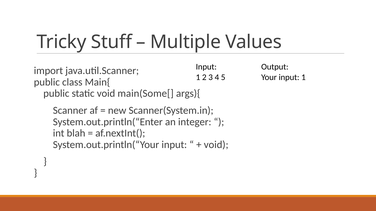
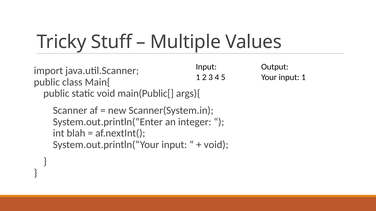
main(Some[: main(Some[ -> main(Public[ (146, 94)
